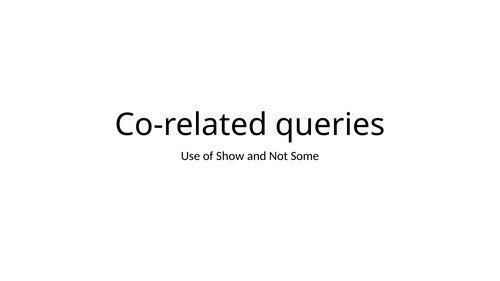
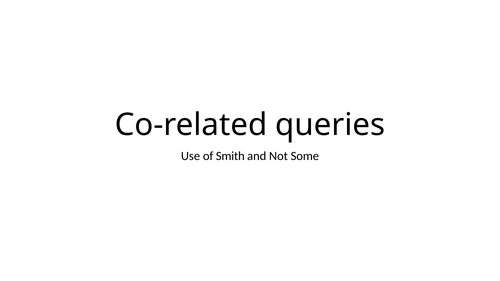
Show: Show -> Smith (230, 156)
